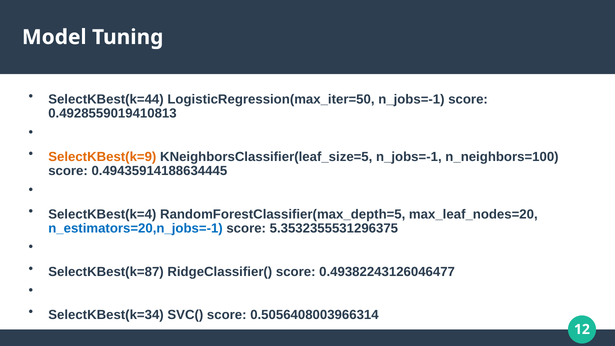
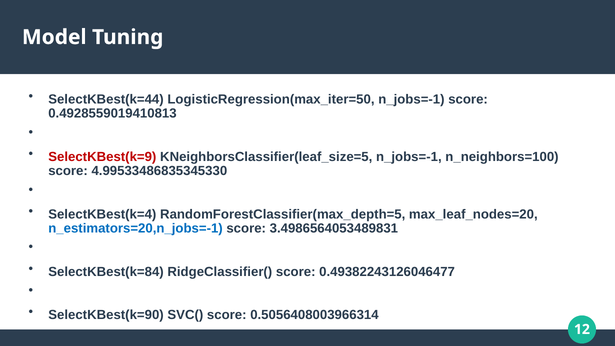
SelectKBest(k=9 colour: orange -> red (102, 157)
0.49435914188634445: 0.49435914188634445 -> 4.99533486835345330 (159, 171)
5.3532355531296375: 5.3532355531296375 -> 3.4986564053489831 (334, 228)
SelectKBest(k=87: SelectKBest(k=87 -> SelectKBest(k=84 (106, 272)
SelectKBest(k=34: SelectKBest(k=34 -> SelectKBest(k=90 (106, 315)
